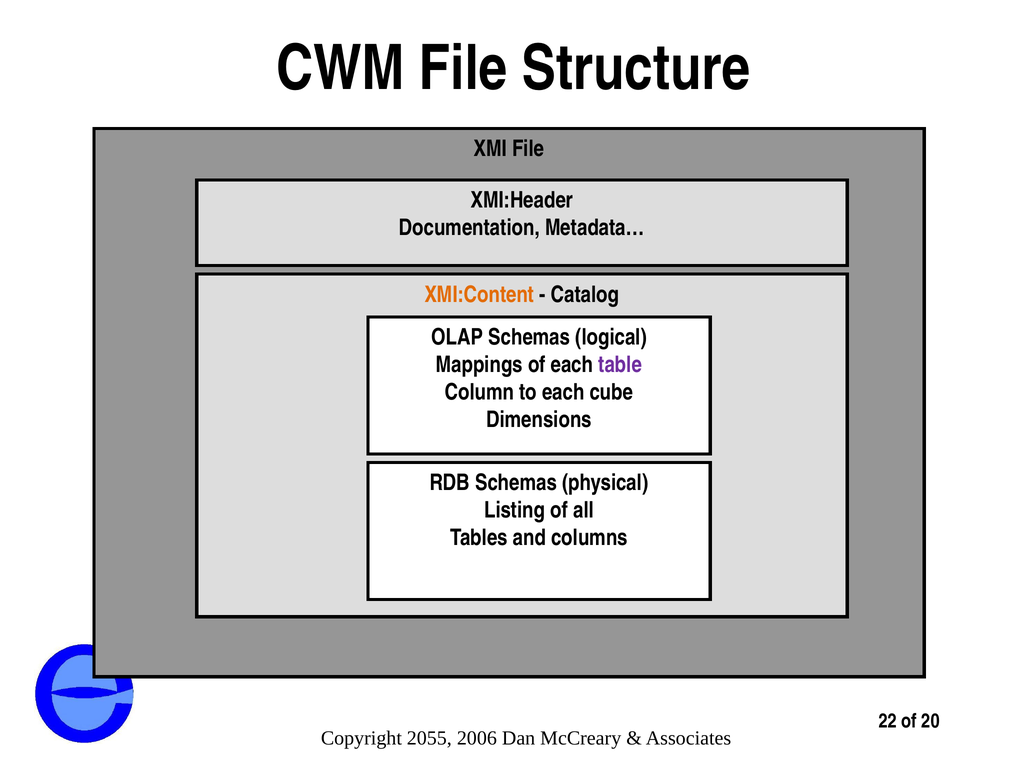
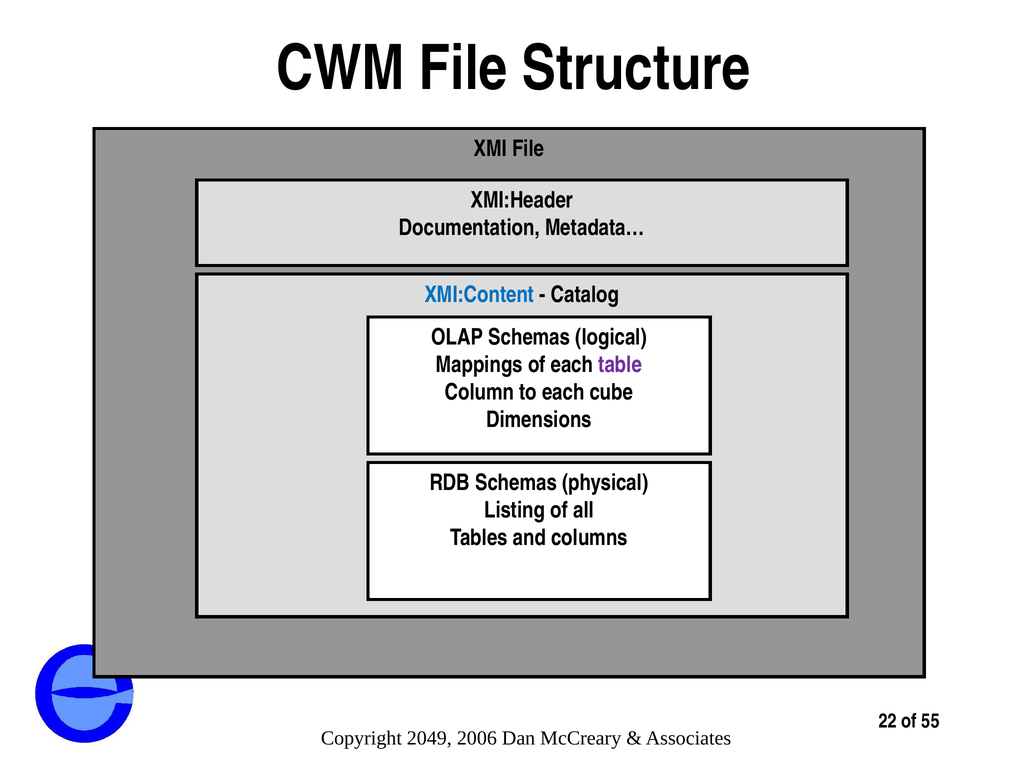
XMI:Content colour: orange -> blue (479, 294)
20: 20 -> 55 (931, 720)
2055: 2055 -> 2049 (429, 737)
